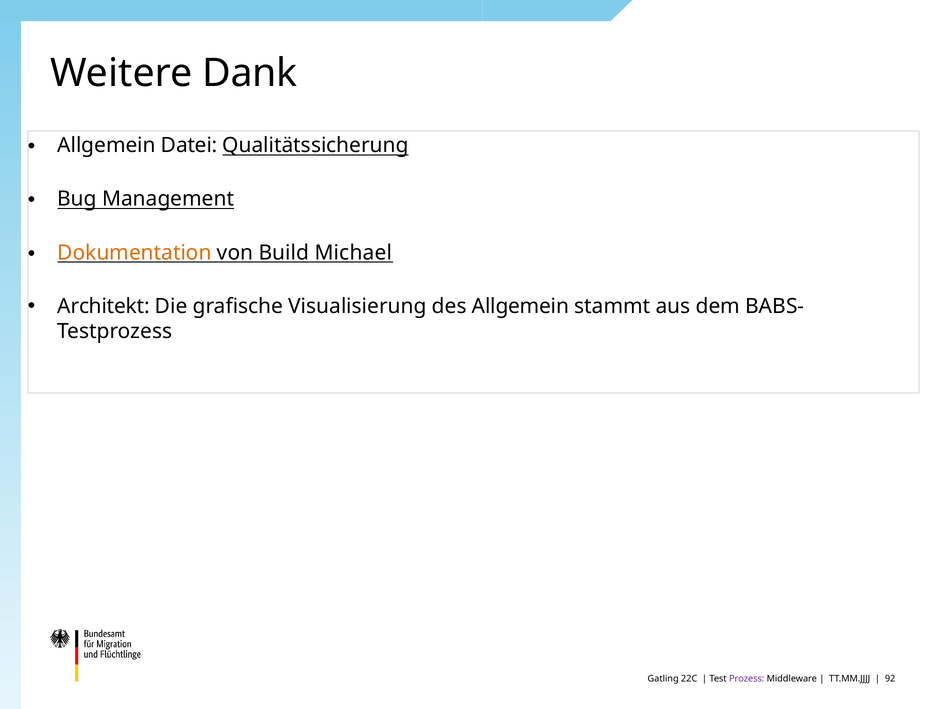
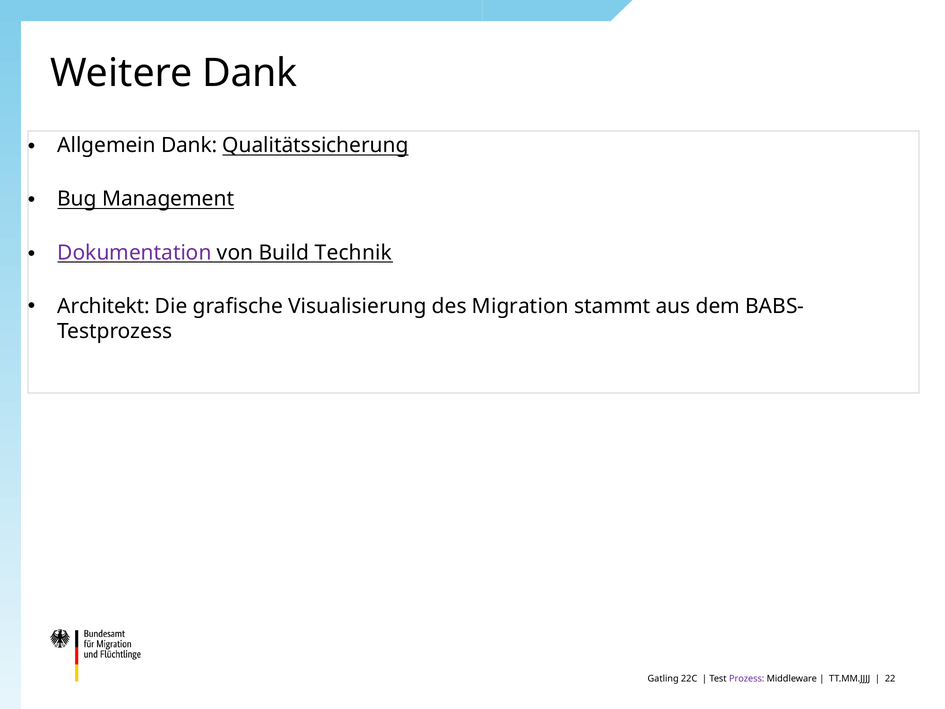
Allgemein Datei: Datei -> Dank (189, 145)
Dokumentation colour: orange -> purple (134, 253)
Michael: Michael -> Technik (353, 253)
des Allgemein: Allgemein -> Migration (520, 306)
92: 92 -> 22 (890, 678)
